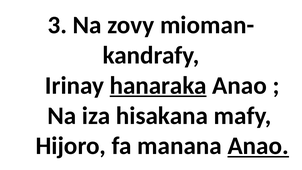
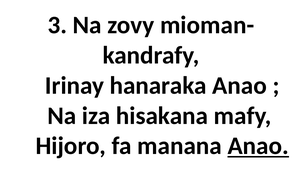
hanaraka underline: present -> none (158, 85)
